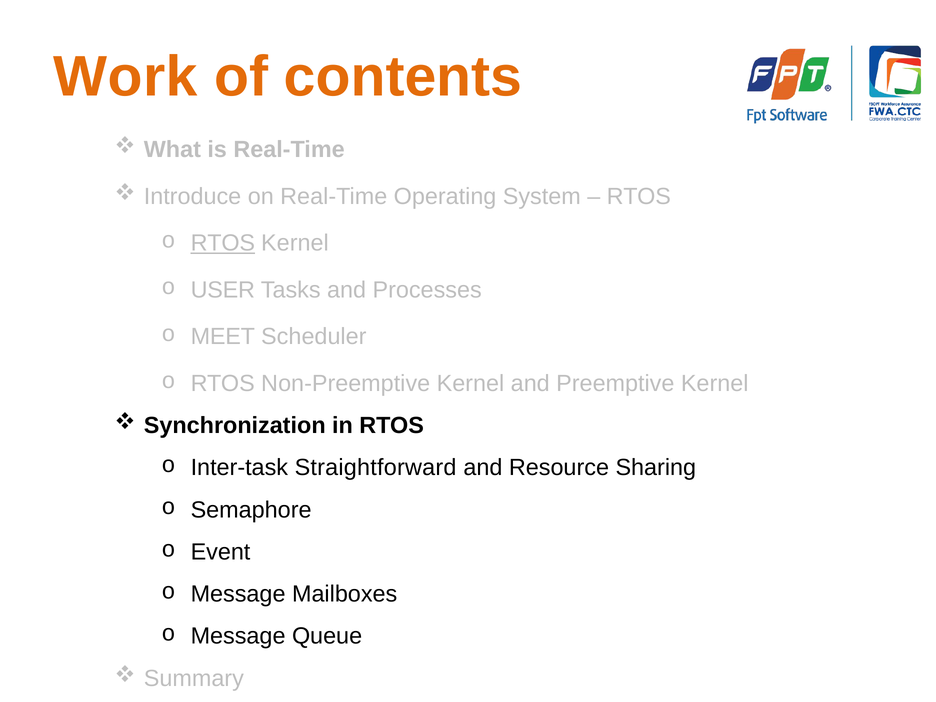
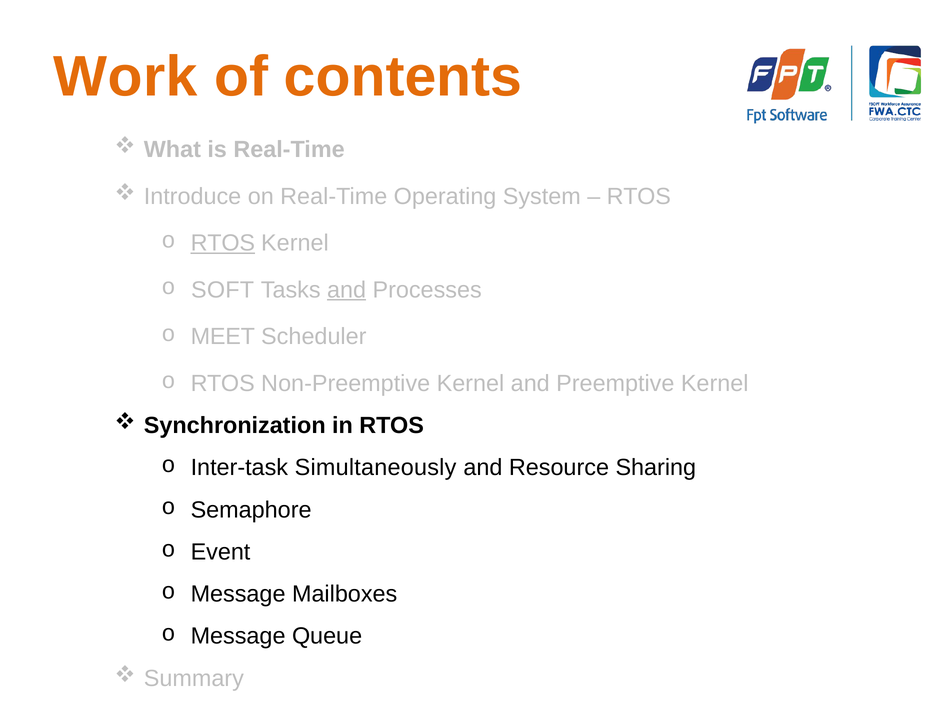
USER: USER -> SOFT (223, 290)
and underline: none -> present (347, 290)
Straightforward: Straightforward -> Simultaneously (376, 468)
